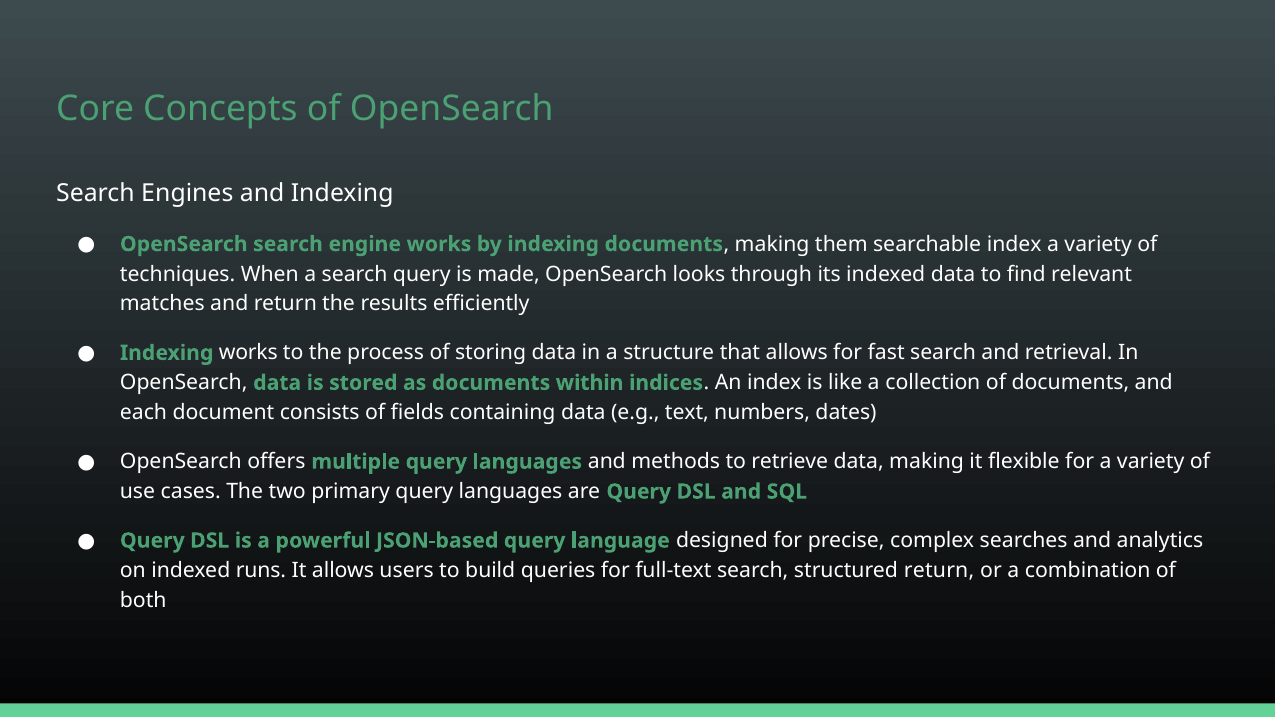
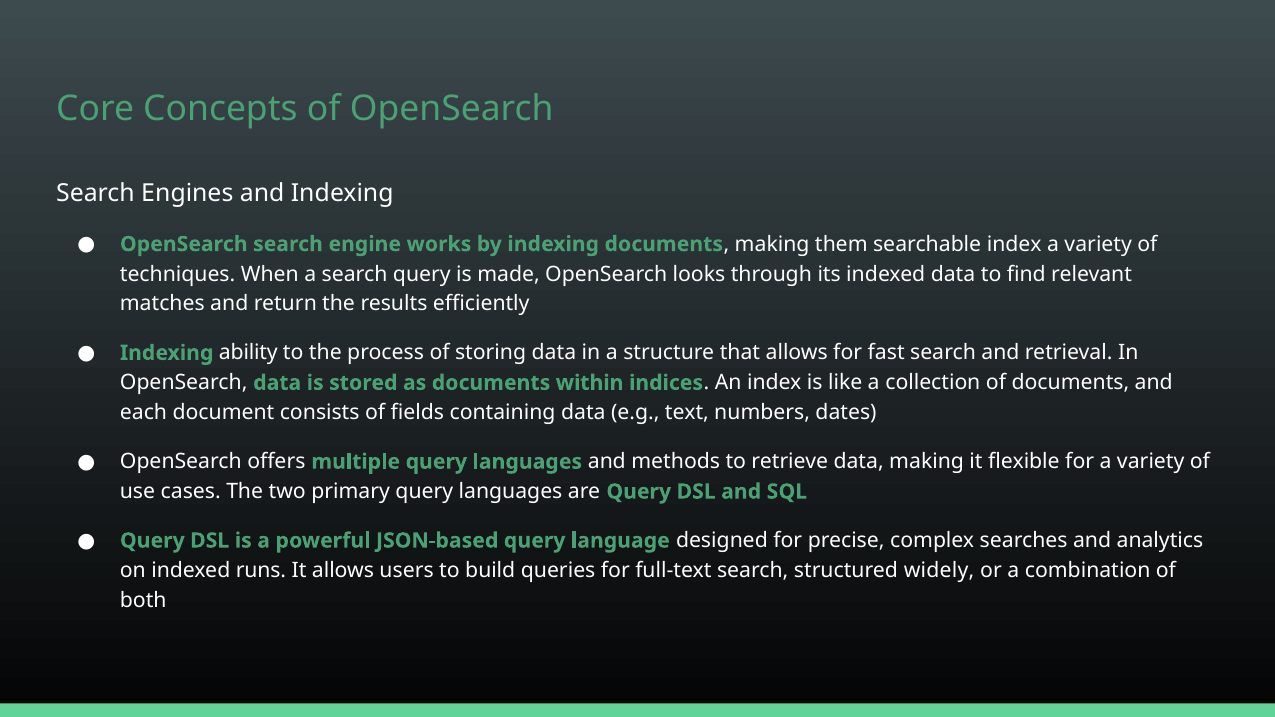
Indexing works: works -> ability (248, 353)
structured return: return -> widely (939, 571)
